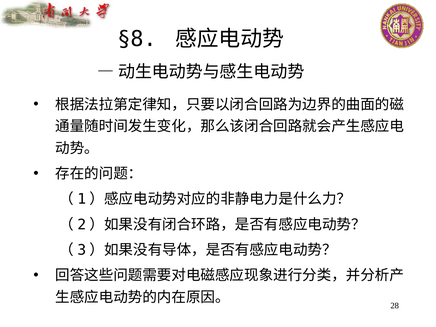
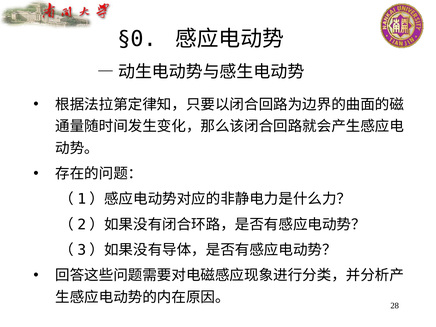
§8: §8 -> §0 (137, 39)
